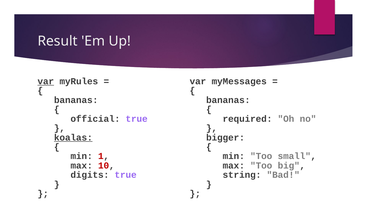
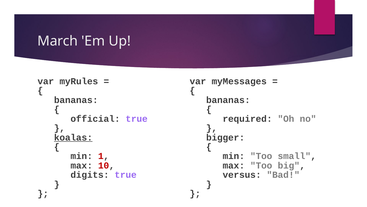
Result: Result -> March (58, 41)
var underline: present -> none (46, 81)
string: string -> versus (242, 174)
